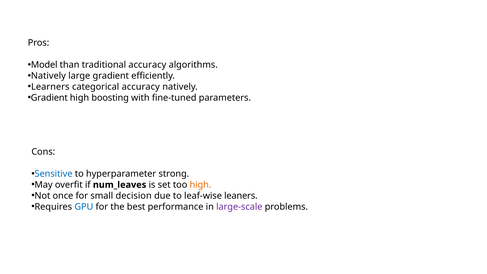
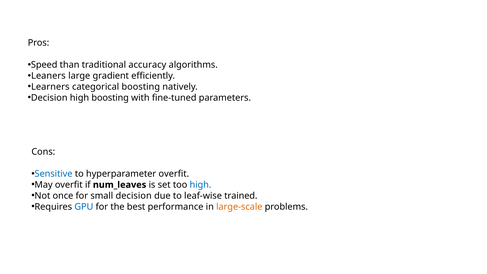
Model: Model -> Speed (44, 65)
Natively: Natively -> Leaners (48, 76)
categorical accuracy: accuracy -> boosting (141, 87)
Gradient: Gradient -> Decision (49, 98)
hyperparameter strong: strong -> overfit (174, 174)
high colour: orange -> blue (200, 185)
leaners: leaners -> trained (241, 196)
large-scale colour: purple -> orange (239, 207)
